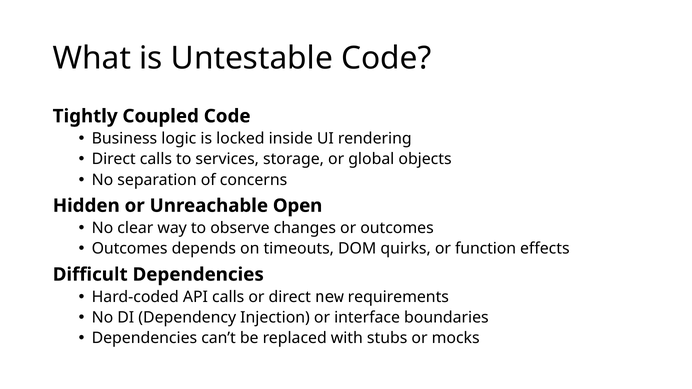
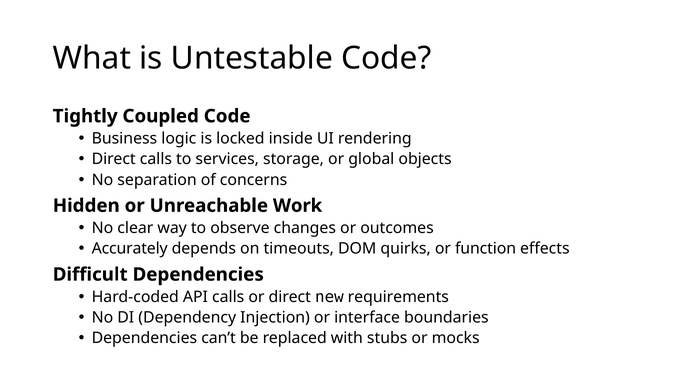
Open: Open -> Work (298, 206)
Outcomes: Outcomes -> Accurately (130, 249)
